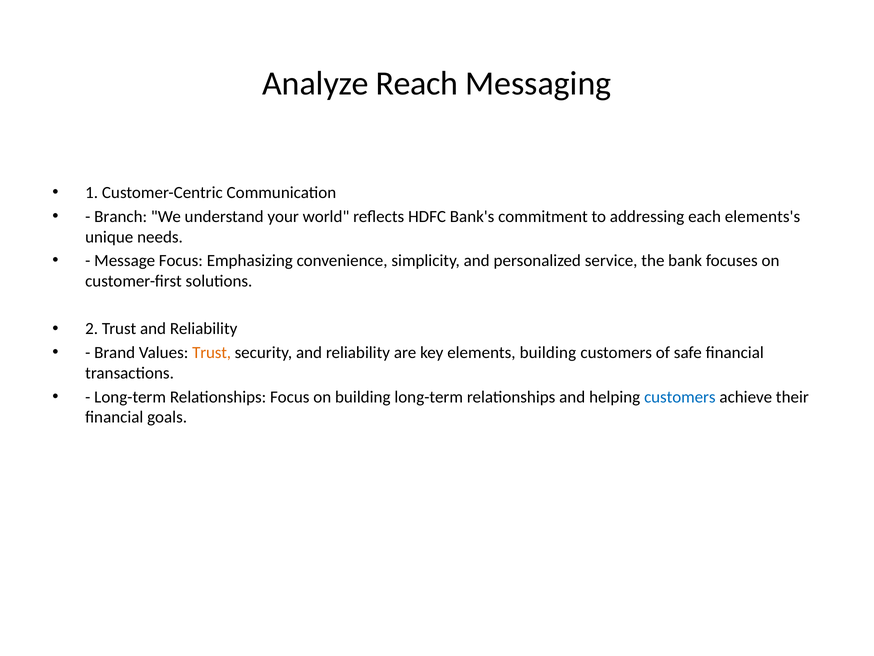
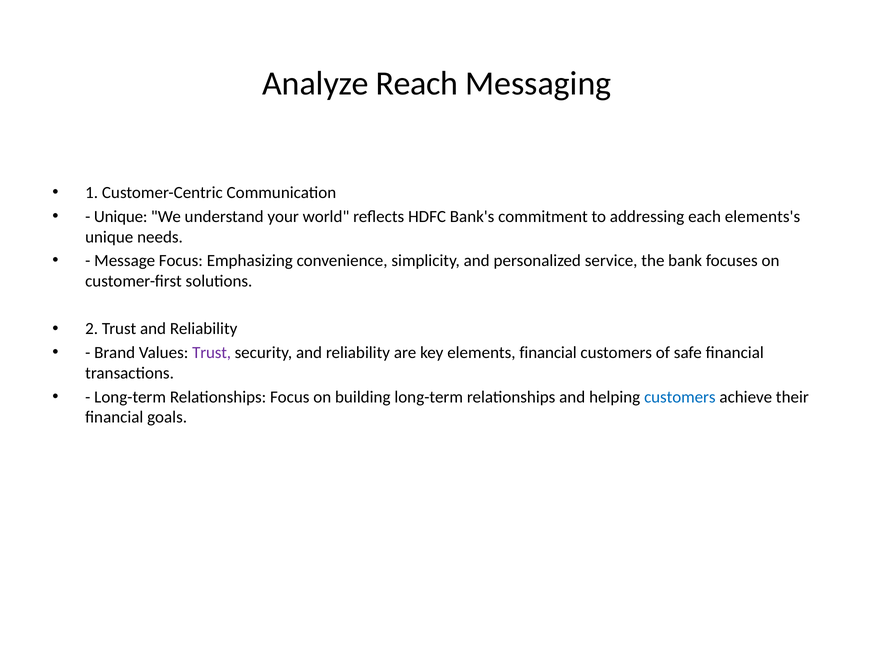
Branch: Branch -> Unique (121, 216)
Trust colour: orange -> purple (212, 352)
elements building: building -> financial (548, 352)
